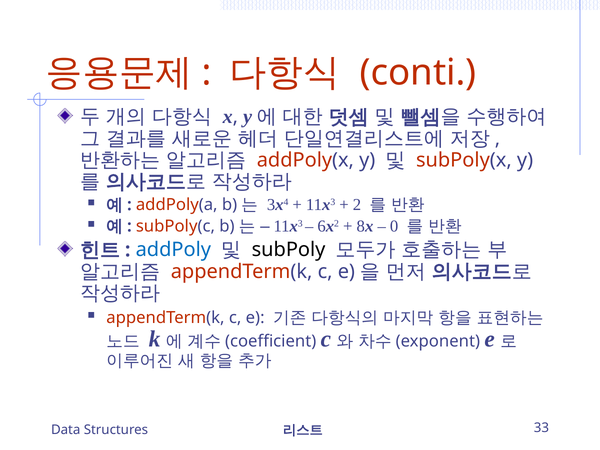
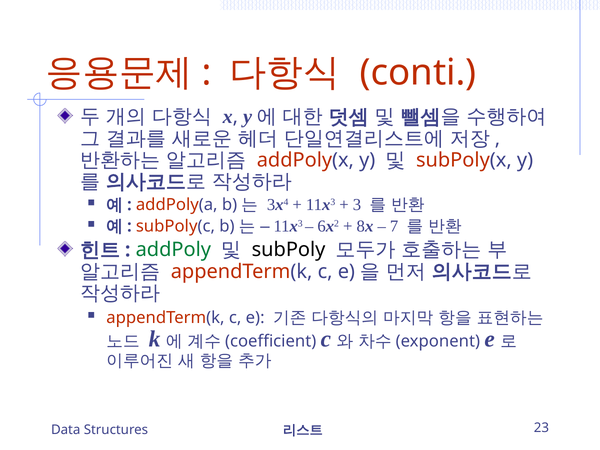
2: 2 -> 3 (357, 205)
0: 0 -> 7 (394, 226)
addPoly colour: blue -> green (173, 250)
33: 33 -> 23 (541, 428)
